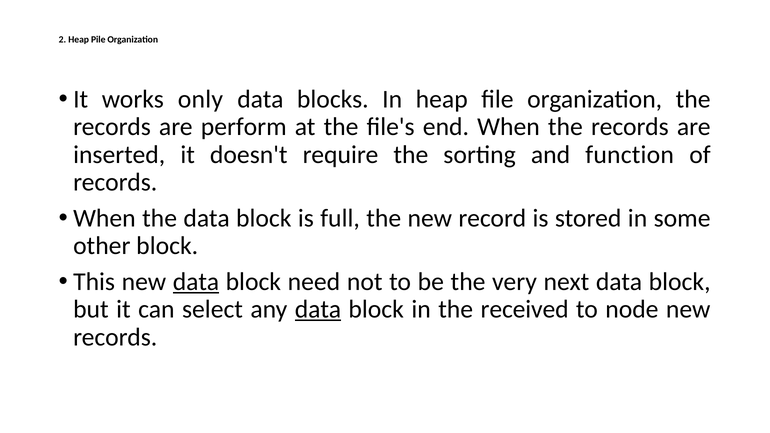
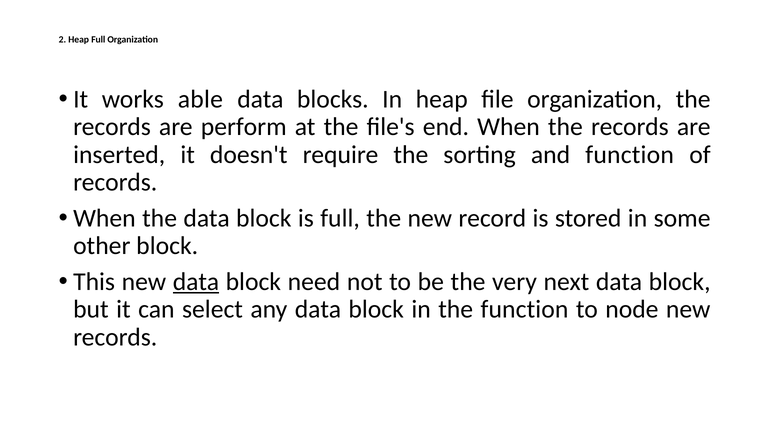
Heap Pile: Pile -> Full (98, 40)
only: only -> able (200, 99)
data underline: present -> none (318, 309)
the received: received -> function (524, 309)
